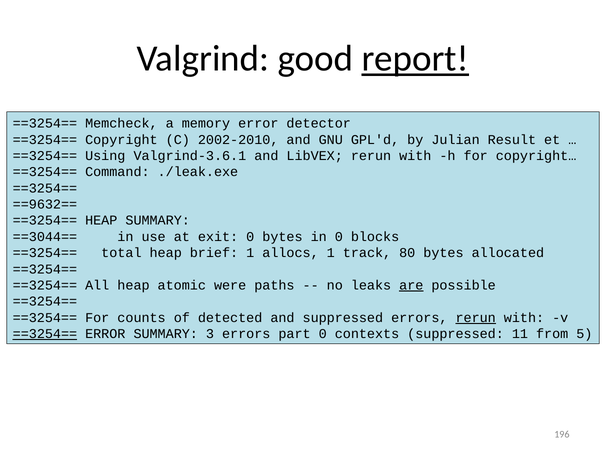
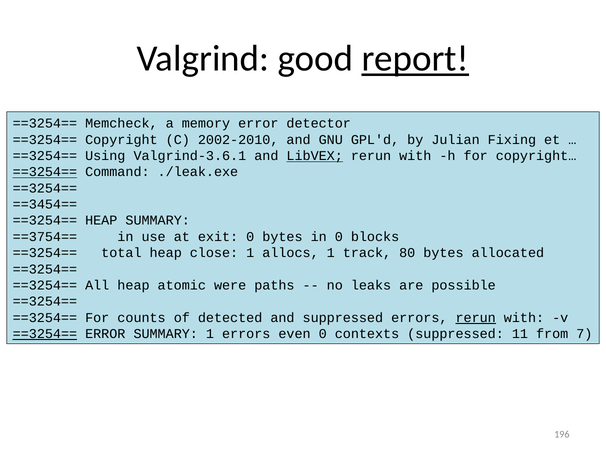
Result: Result -> Fixing (512, 140)
LibVEX underline: none -> present (315, 156)
==3254== underline: none -> present (45, 172)
==9632==: ==9632== -> ==3454== (45, 204)
==3044==: ==3044== -> ==3754== (45, 236)
brief: brief -> close (214, 253)
are underline: present -> none (411, 285)
SUMMARY 3: 3 -> 1 (210, 333)
part: part -> even (295, 333)
5: 5 -> 7 (584, 333)
